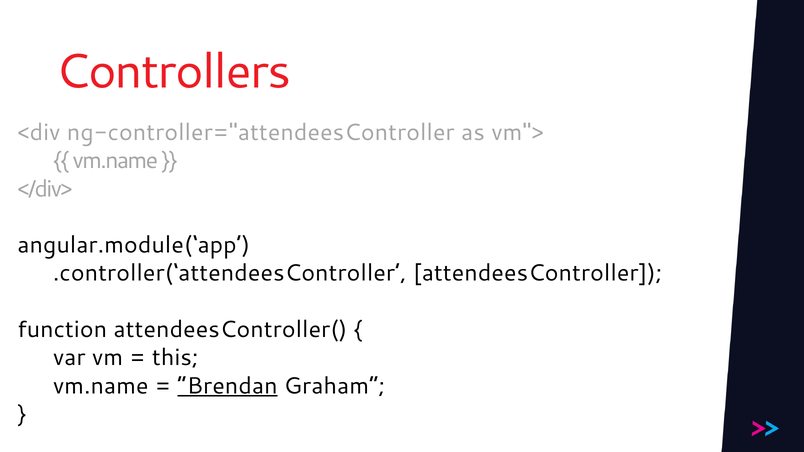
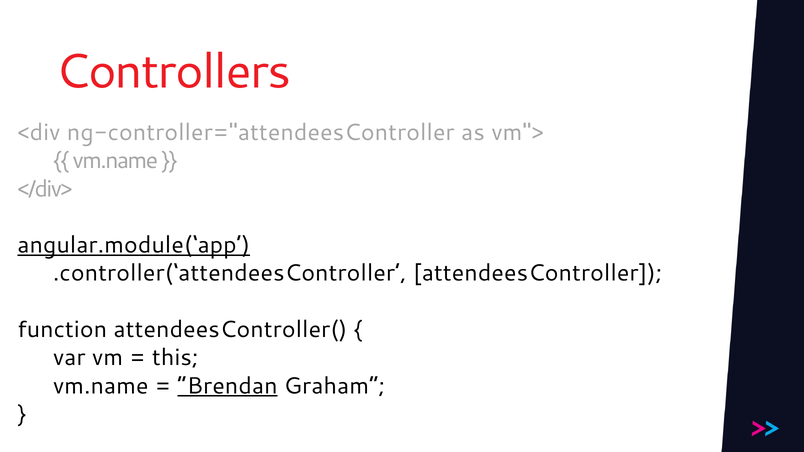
angular.module(‘app underline: none -> present (134, 245)
